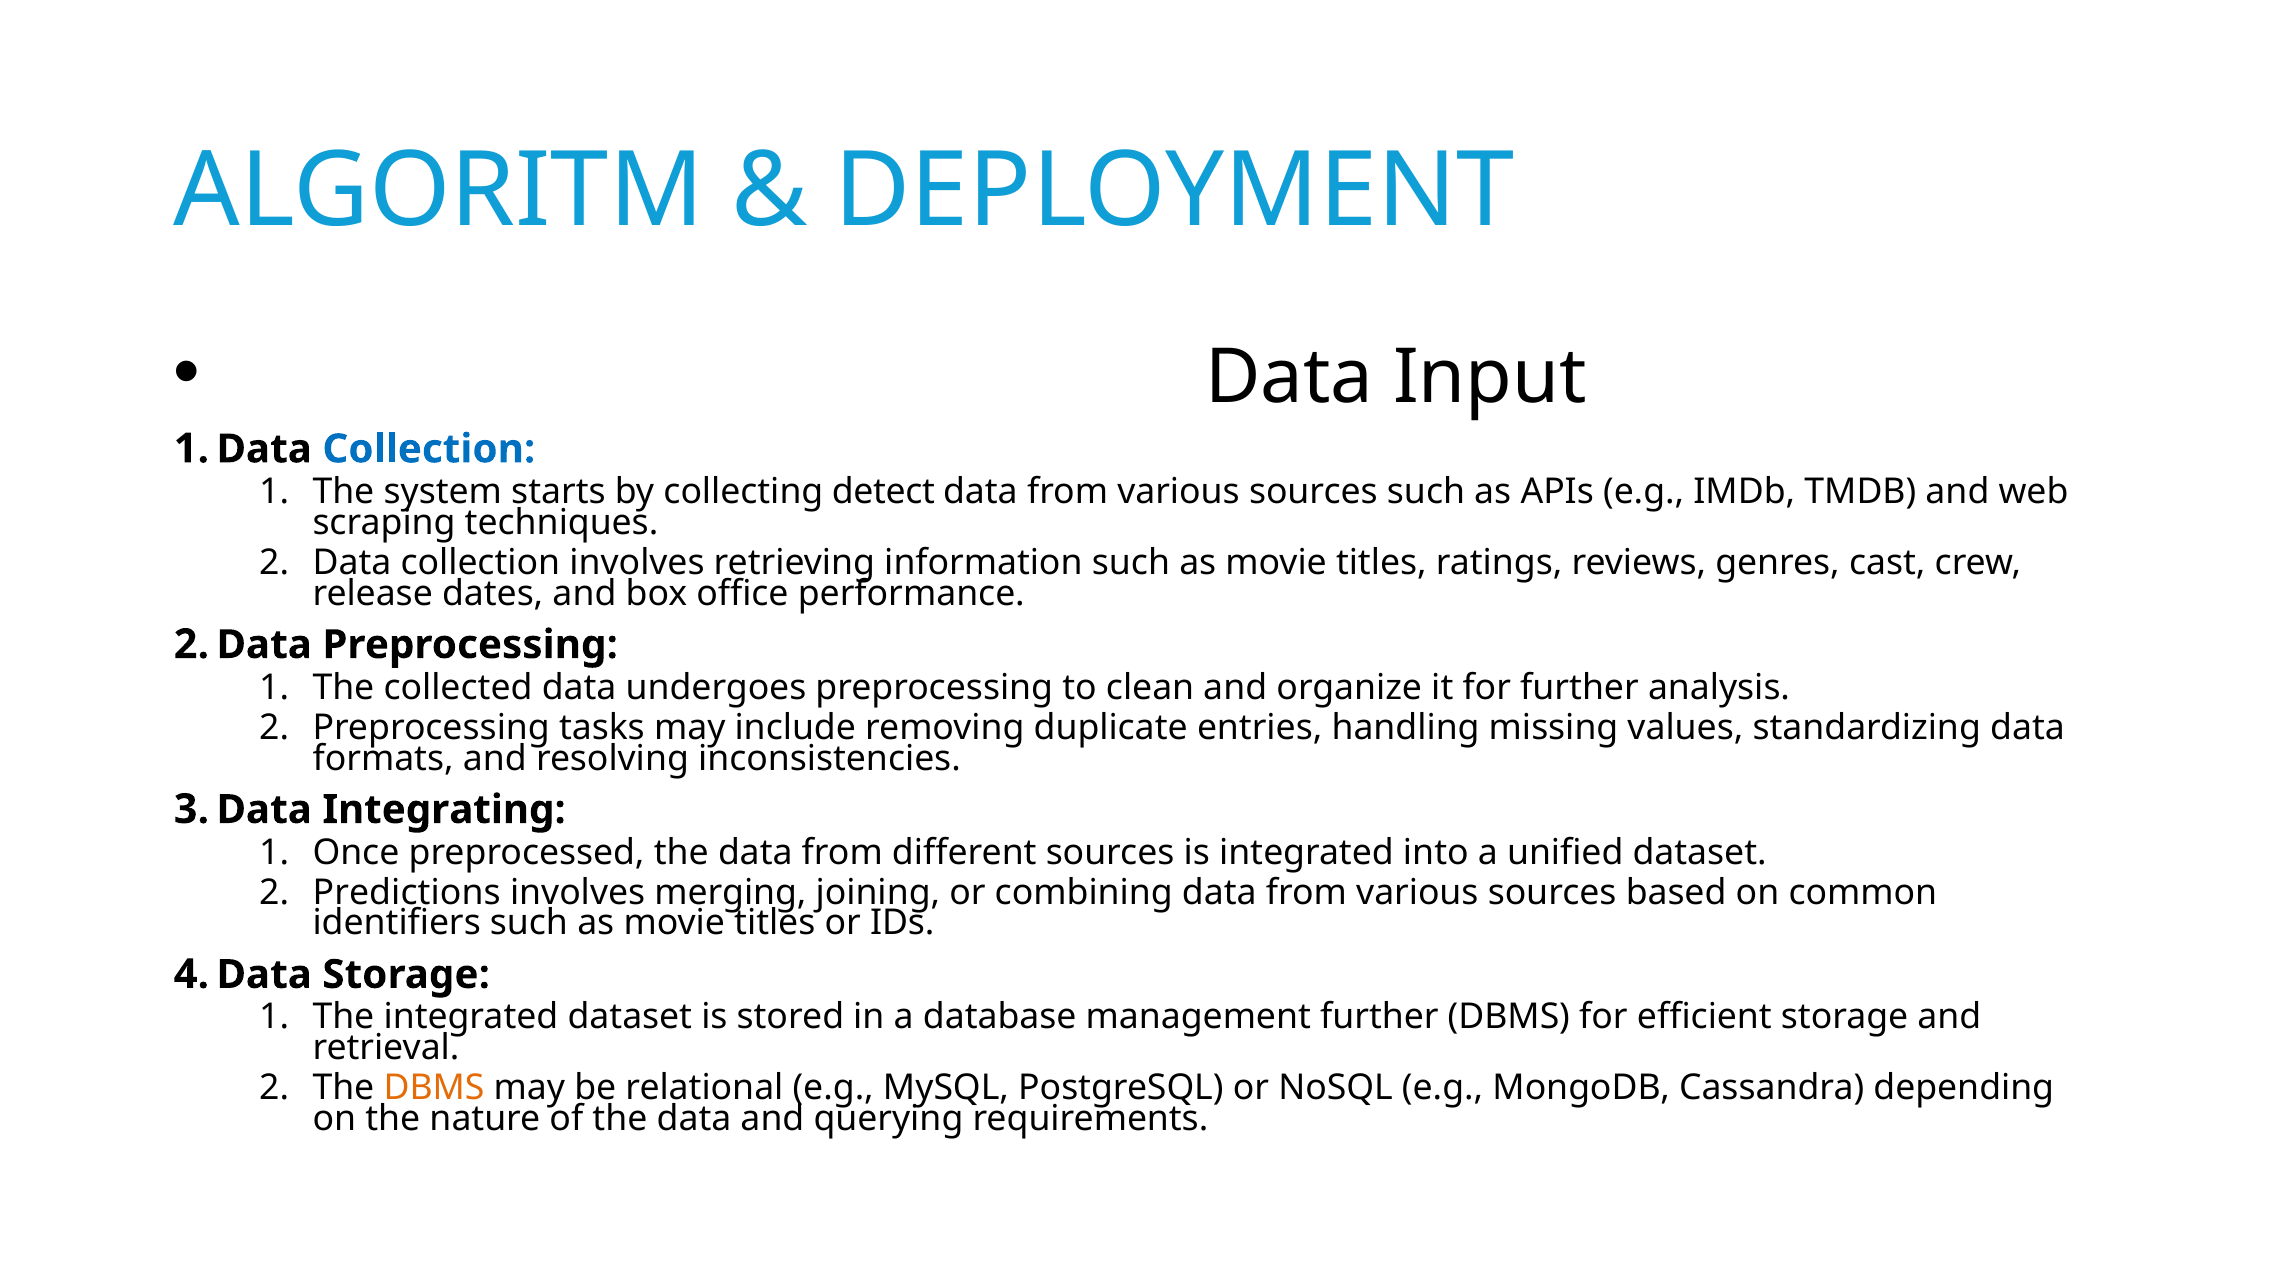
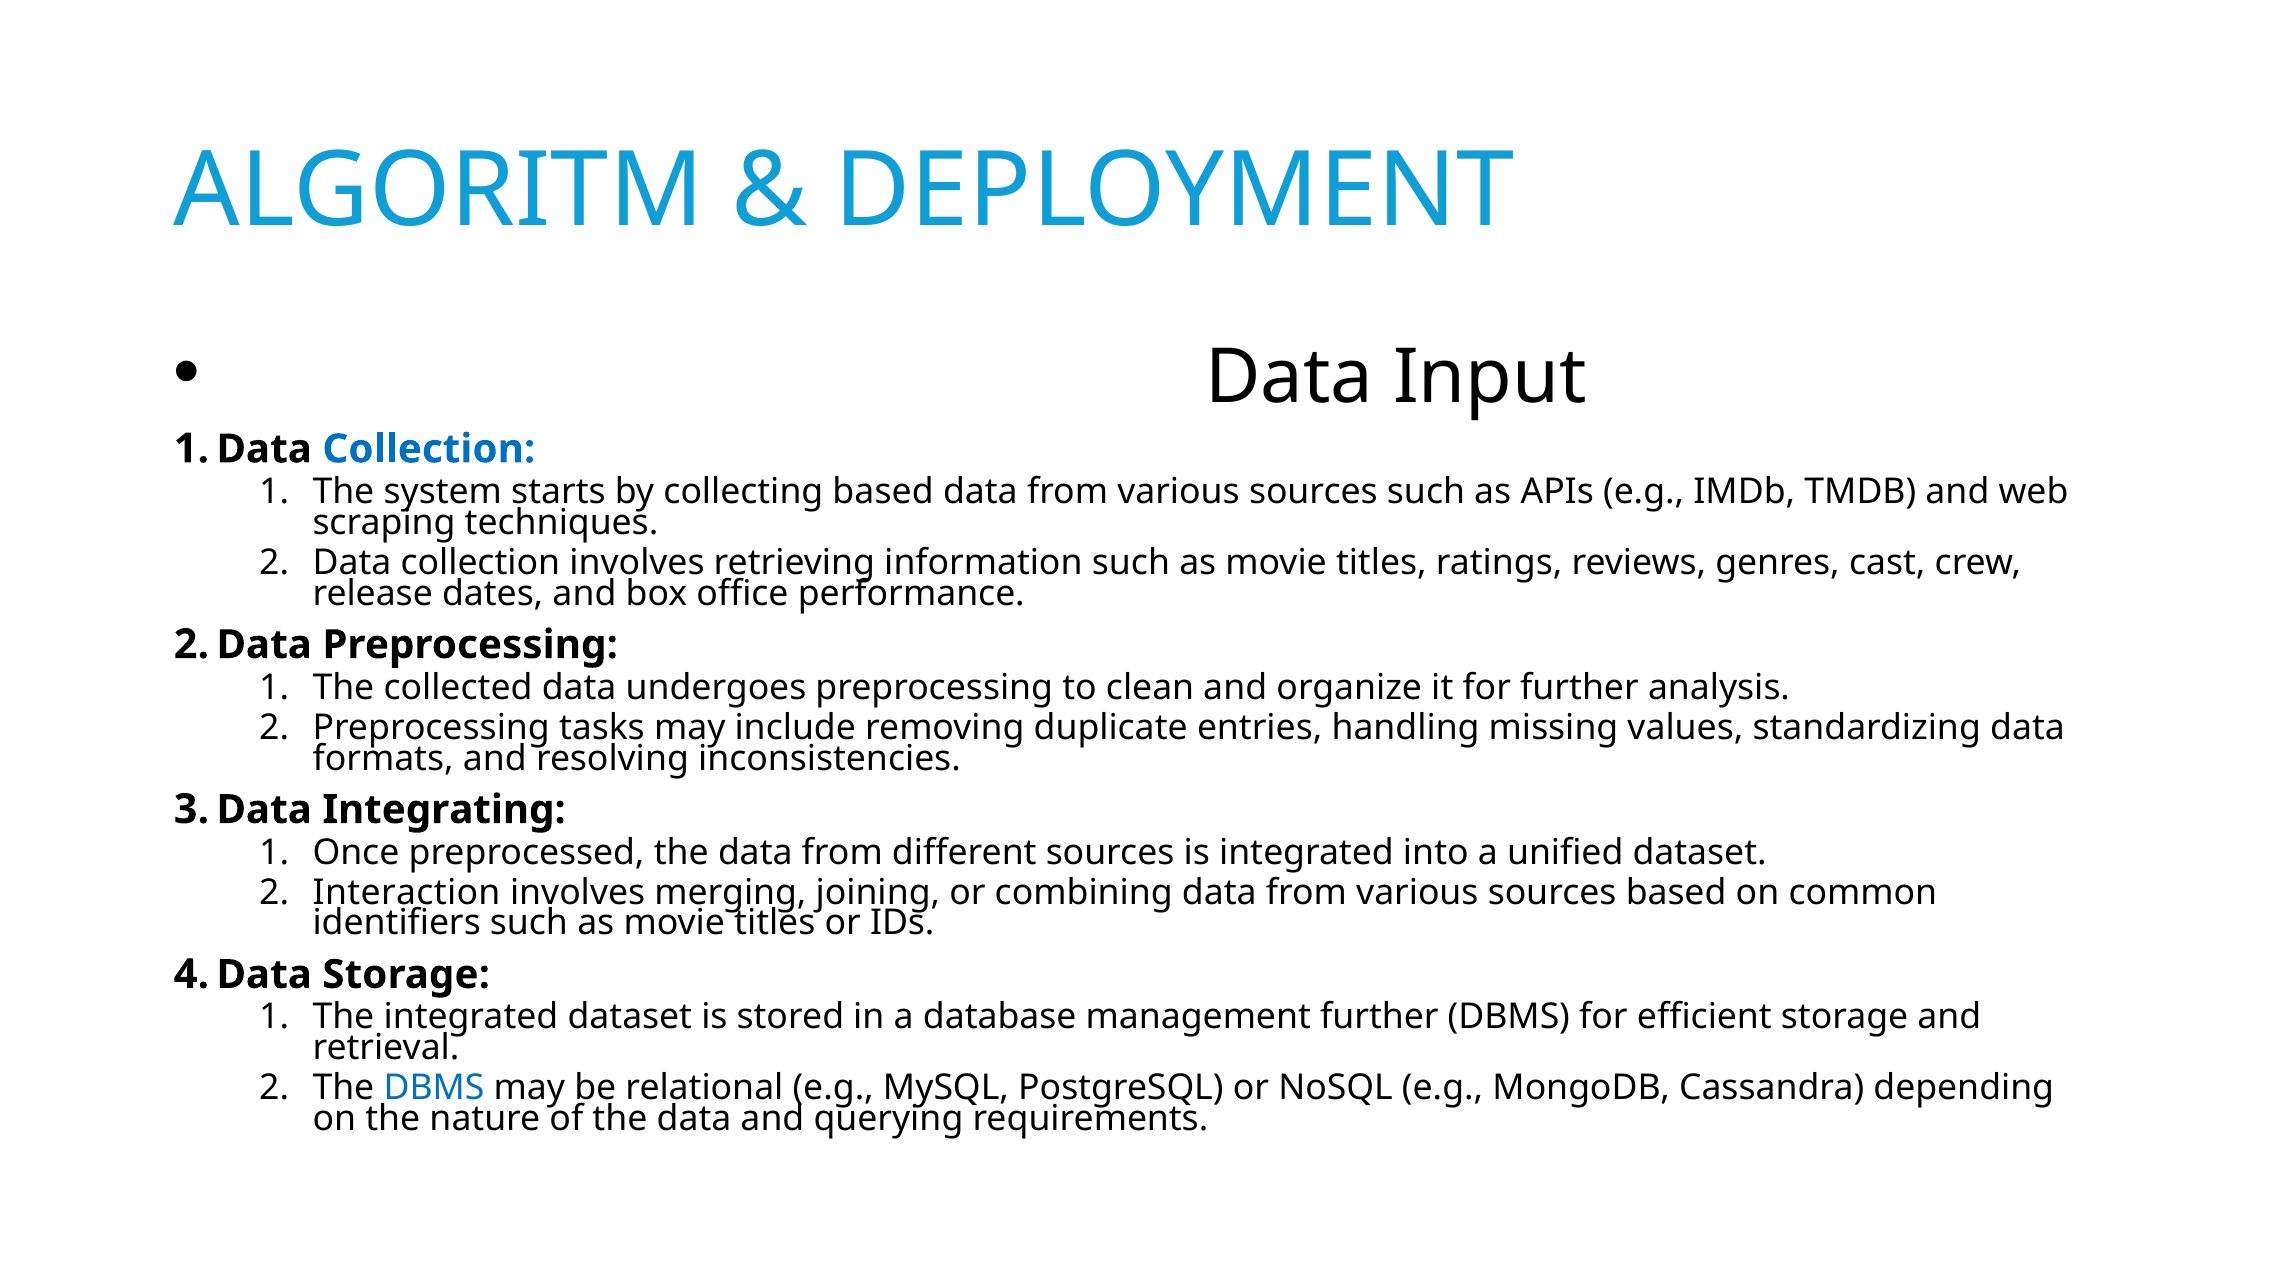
collecting detect: detect -> based (883, 492)
Predictions: Predictions -> Interaction (407, 892)
DBMS colour: orange -> blue (434, 1088)
